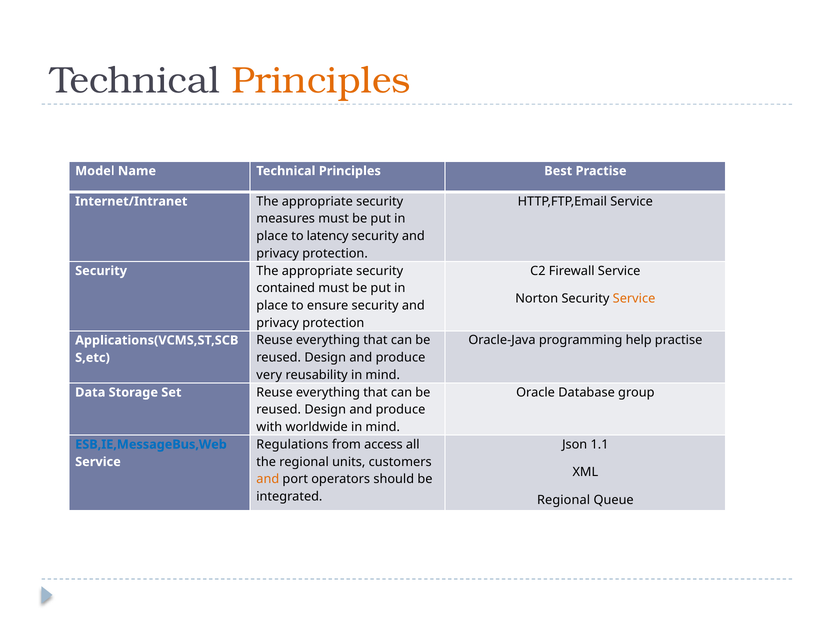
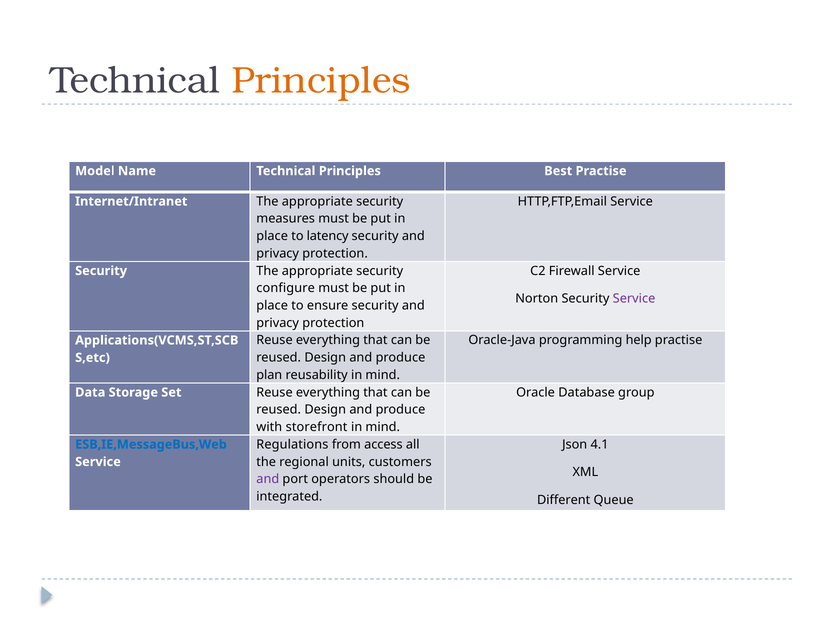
contained: contained -> configure (286, 288)
Service colour: orange -> purple (634, 299)
very: very -> plan (269, 375)
worldwide: worldwide -> storefront (317, 427)
1.1: 1.1 -> 4.1 (600, 445)
and colour: orange -> purple (268, 480)
Regional: Regional -> Different (564, 500)
